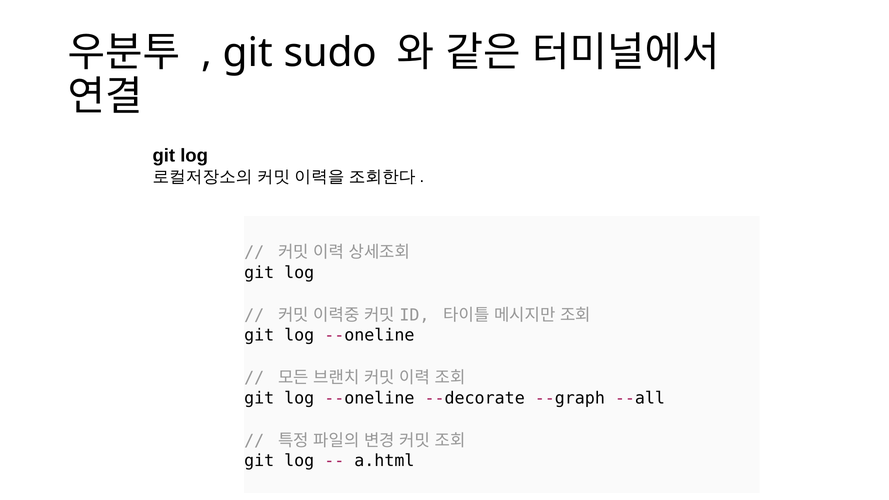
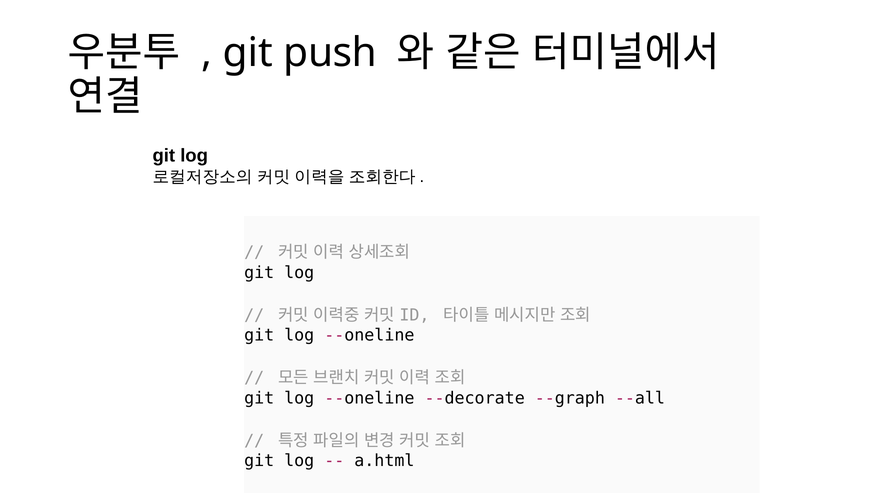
sudo: sudo -> push (330, 53)
